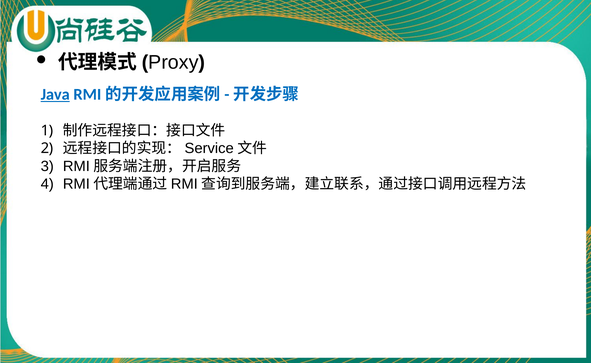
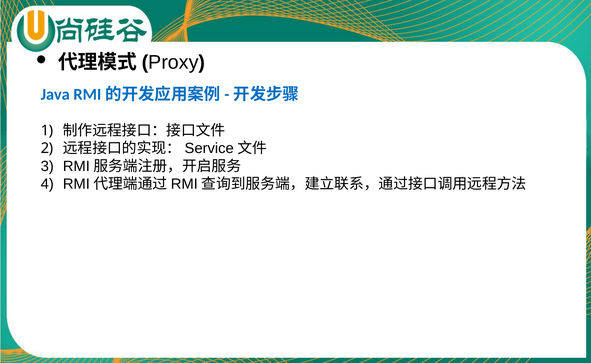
Java underline: present -> none (55, 94)
